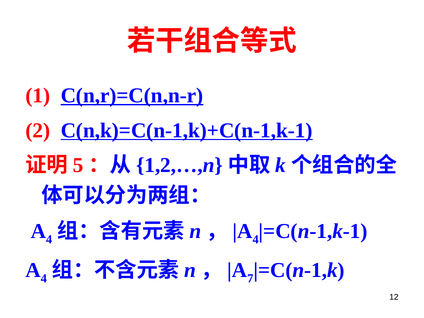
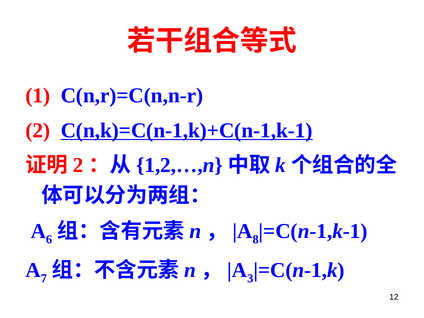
C(n,r)=C(n,n-r underline: present -> none (132, 96)
5: 5 -> 2 (78, 165)
4: 4 -> 6 (49, 239)
4: 4 -> 8 (256, 239)
4: 4 -> 7 (44, 278)
7: 7 -> 3 (250, 278)
